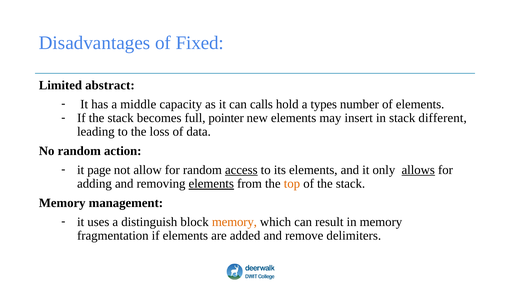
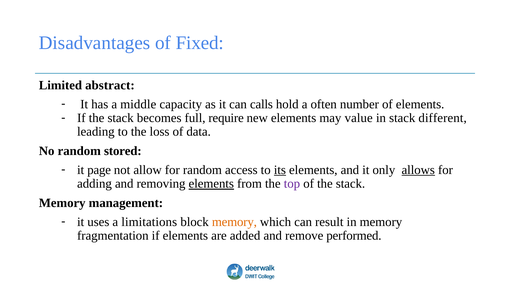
types: types -> often (324, 104)
pointer: pointer -> require (226, 118)
insert: insert -> value (359, 118)
action: action -> stored (123, 151)
access underline: present -> none (241, 170)
its underline: none -> present (280, 170)
top colour: orange -> purple (292, 184)
distinguish: distinguish -> limitations (149, 222)
delimiters: delimiters -> performed (354, 236)
